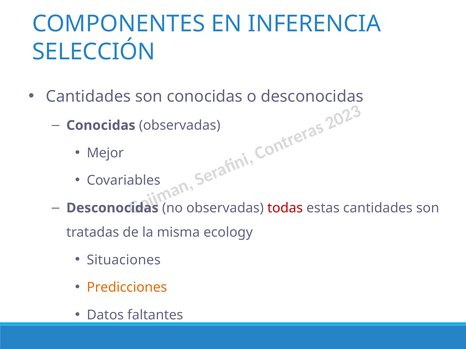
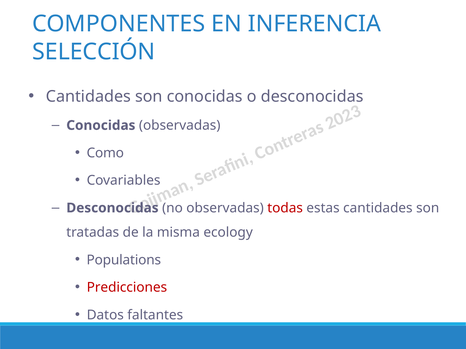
Mejor: Mejor -> Como (105, 153)
Situaciones: Situaciones -> Populations (124, 260)
Predicciones colour: orange -> red (127, 288)
